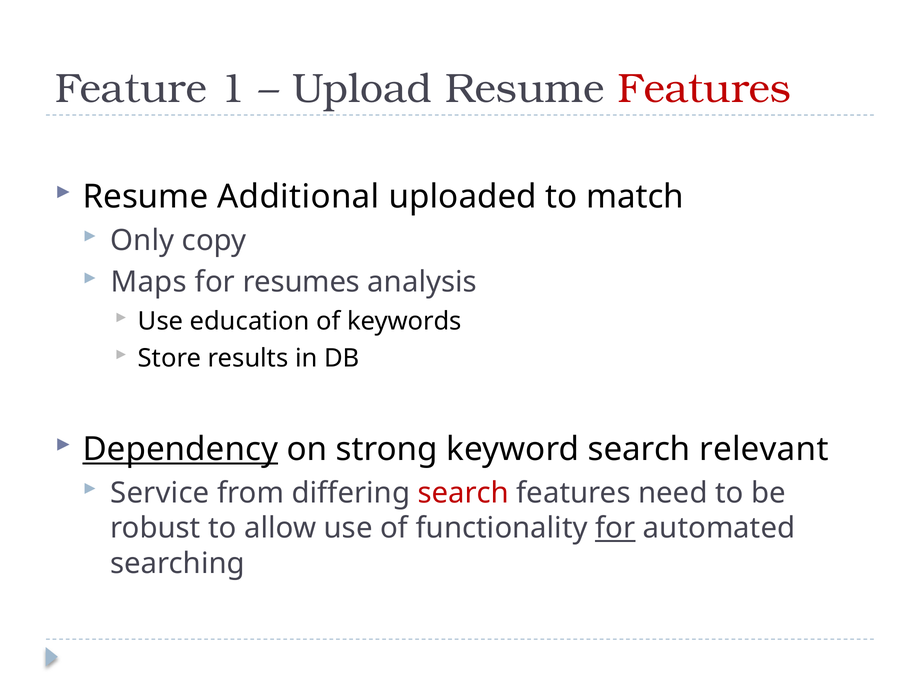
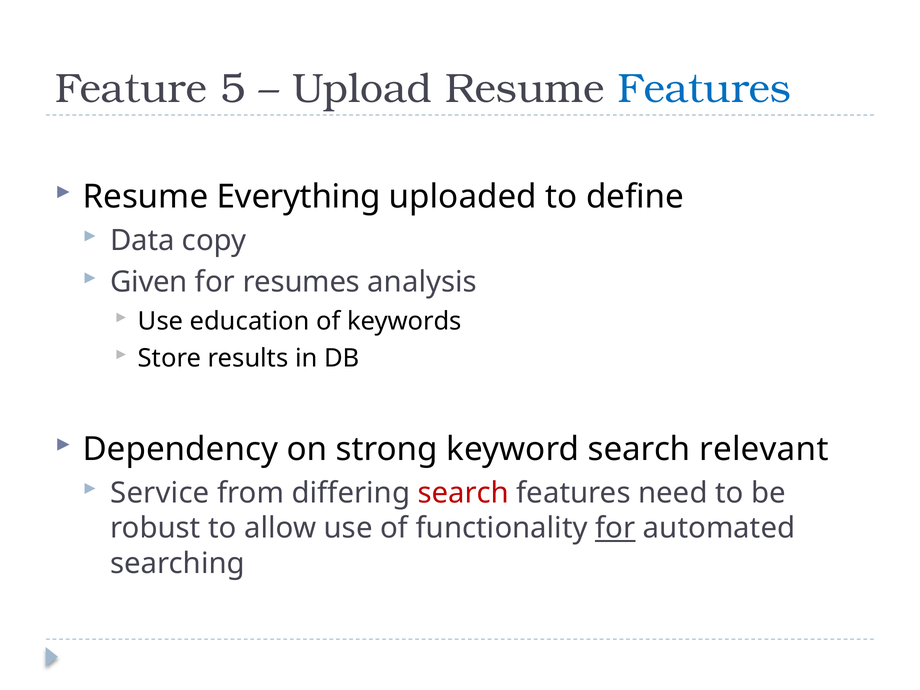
1: 1 -> 5 (233, 89)
Features colour: red -> blue (704, 89)
Additional: Additional -> Everything (299, 197)
match: match -> define (635, 197)
Only: Only -> Data (142, 241)
Maps: Maps -> Given (149, 282)
Dependency underline: present -> none (180, 449)
